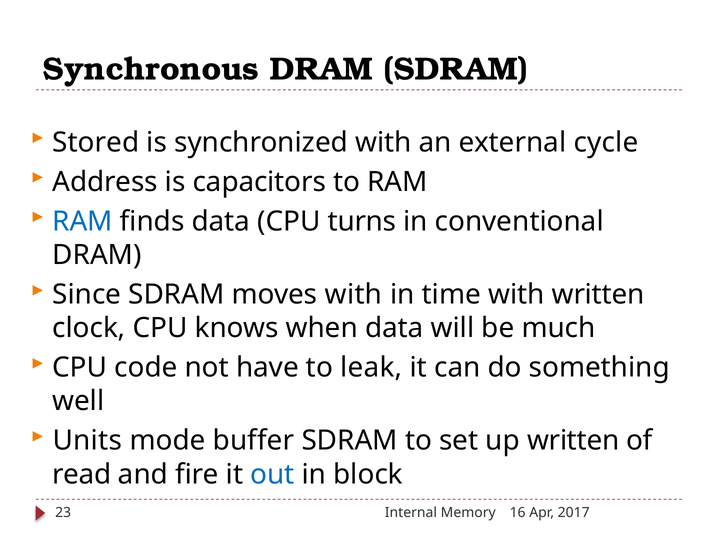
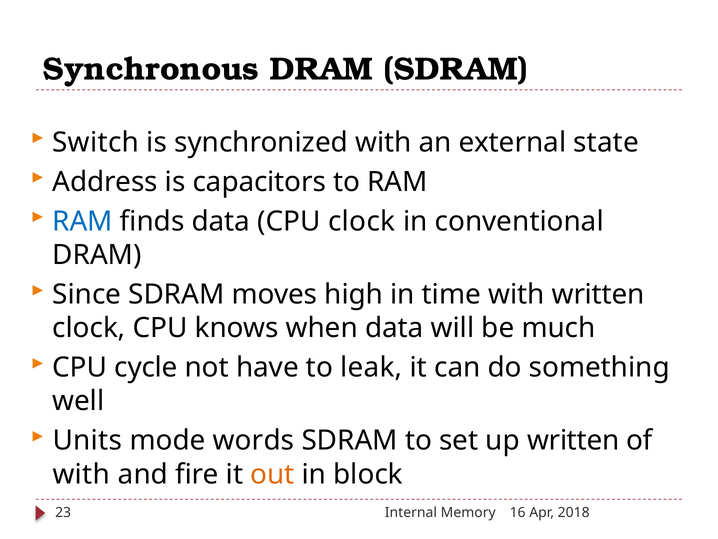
Stored: Stored -> Switch (96, 142)
cycle: cycle -> state (606, 142)
CPU turns: turns -> clock (362, 221)
moves with: with -> high (354, 294)
code: code -> cycle (146, 367)
buffer: buffer -> words (254, 440)
read: read -> with (81, 474)
out colour: blue -> orange (272, 474)
2017: 2017 -> 2018 (574, 512)
